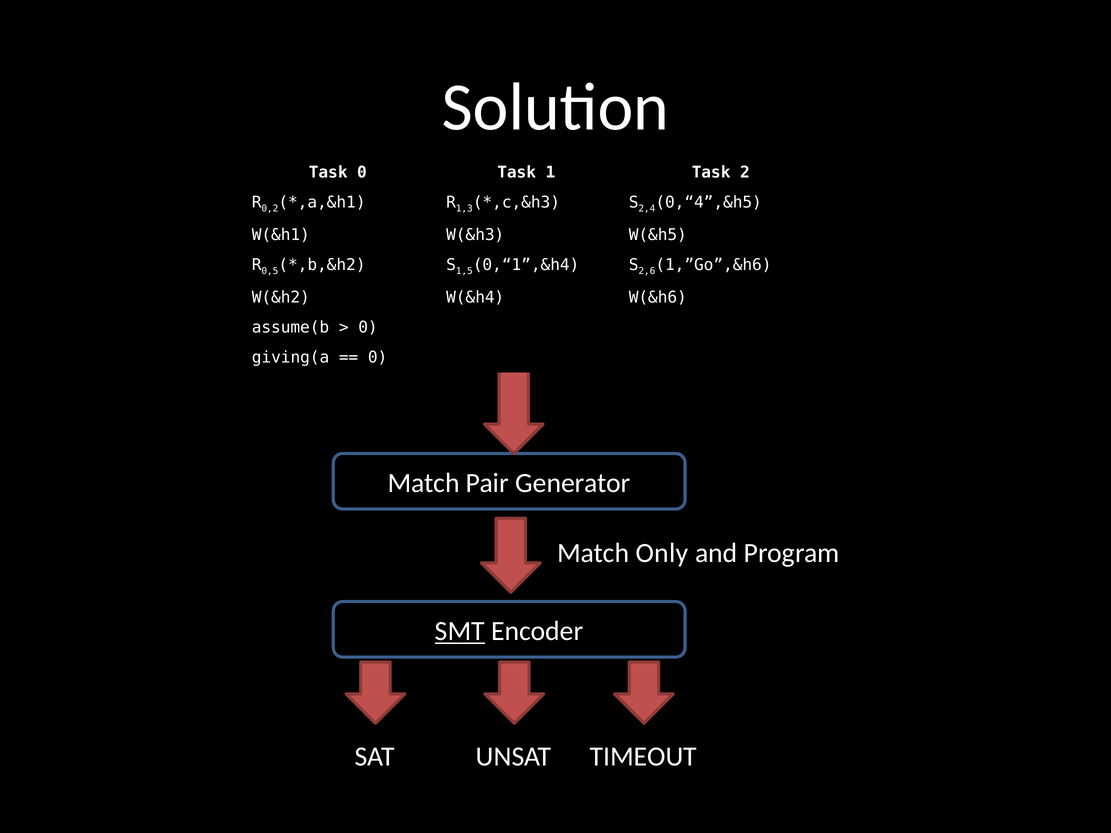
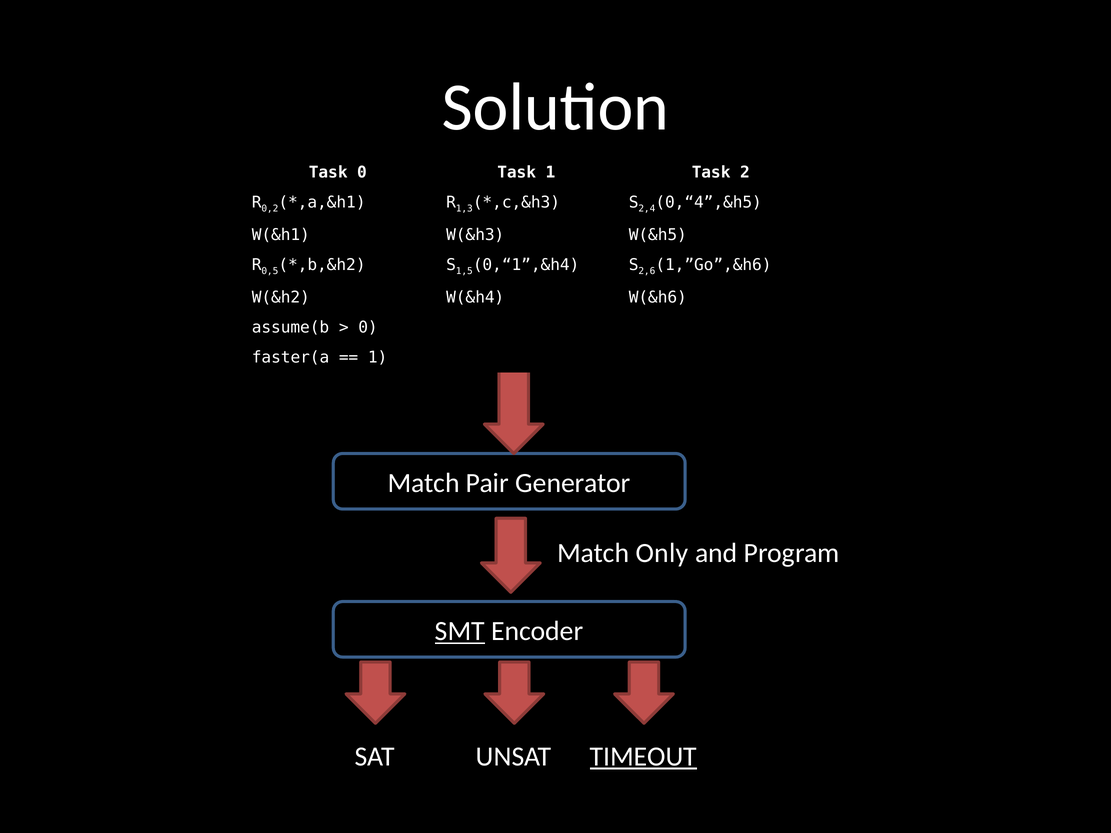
giving(a: giving(a -> faster(a (291, 358)
0: 0 -> 1 (378, 358)
TIMEOUT underline: none -> present (643, 757)
